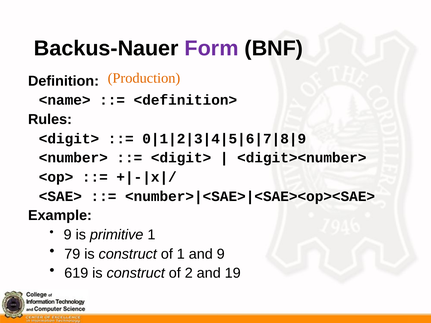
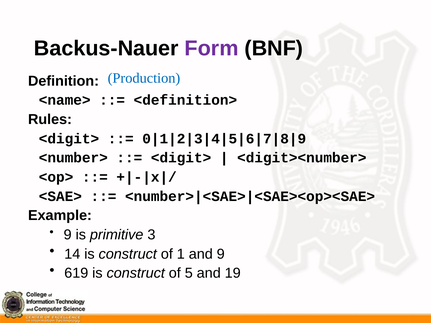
Production colour: orange -> blue (144, 78)
primitive 1: 1 -> 3 (151, 235)
79: 79 -> 14 (72, 254)
2: 2 -> 5 (189, 273)
